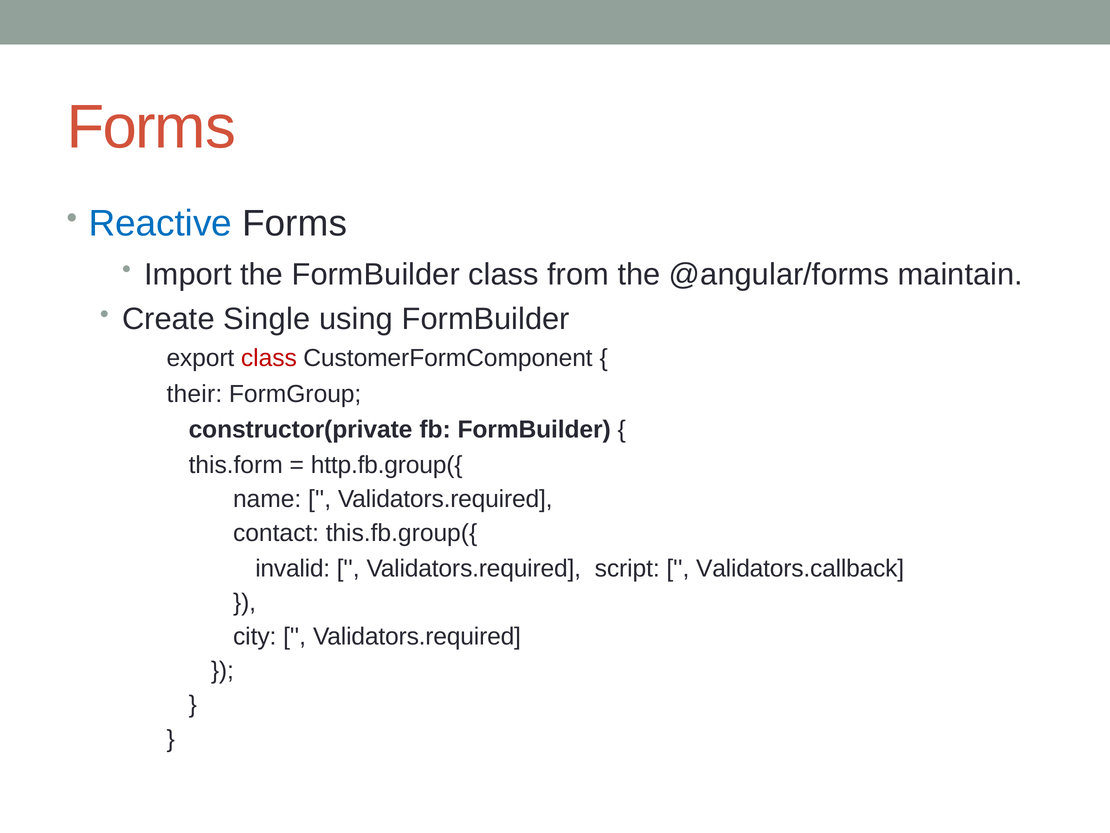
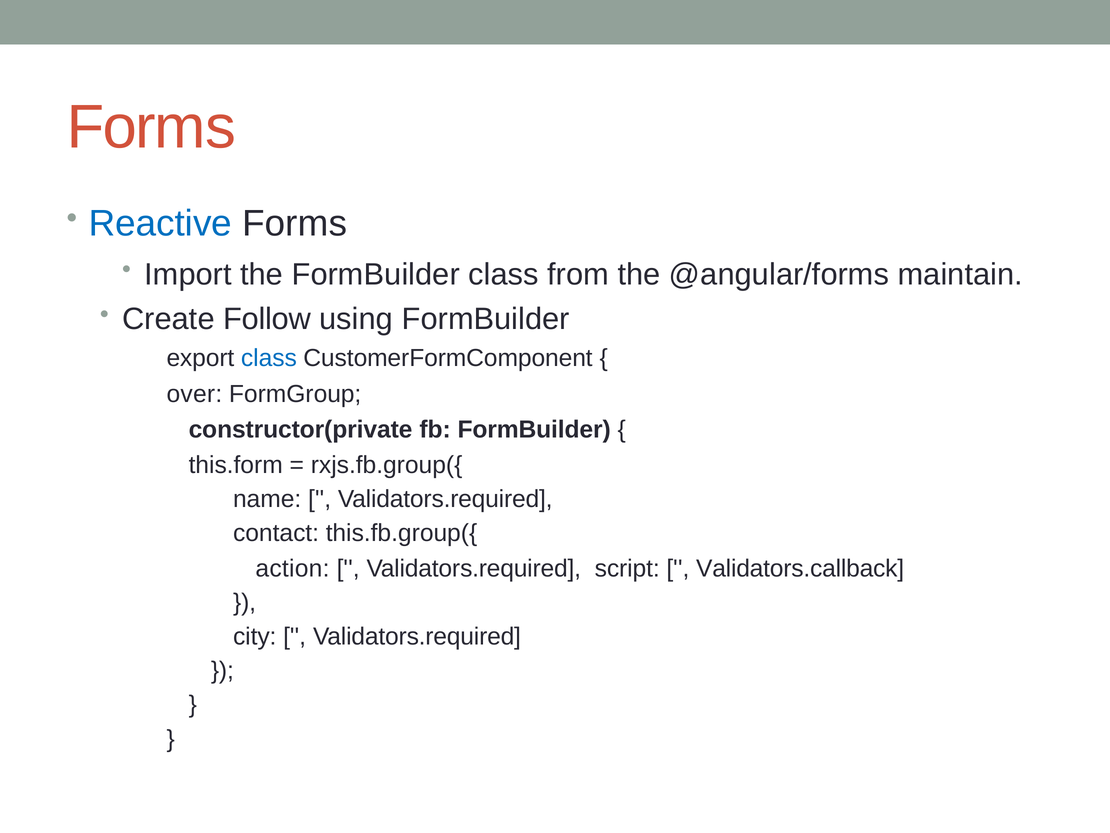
Single: Single -> Follow (267, 319)
class colour: red -> blue (269, 358)
their: their -> over (194, 394)
http.fb.group({: http.fb.group({ -> rxjs.fb.group({ (387, 465)
invalid: invalid -> action (292, 568)
